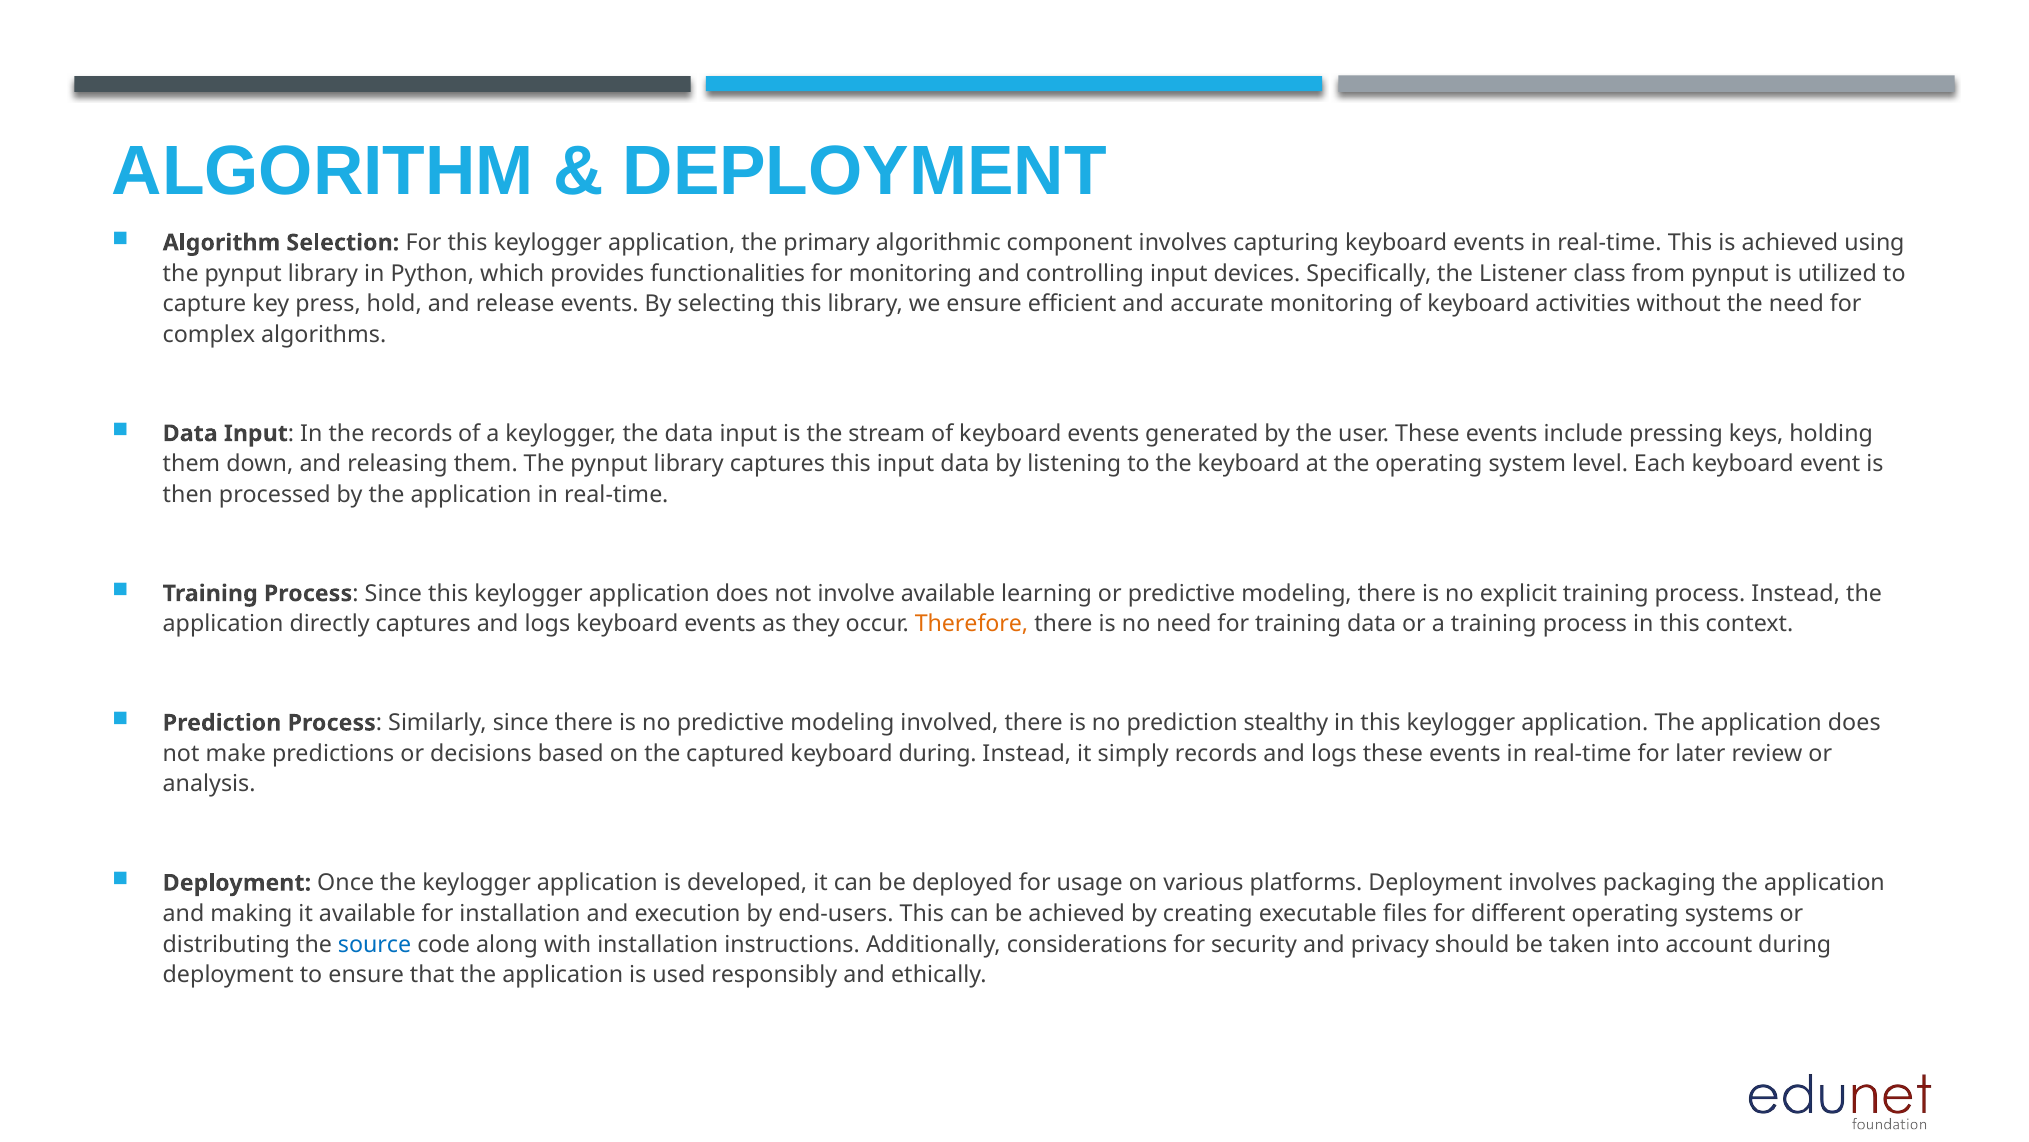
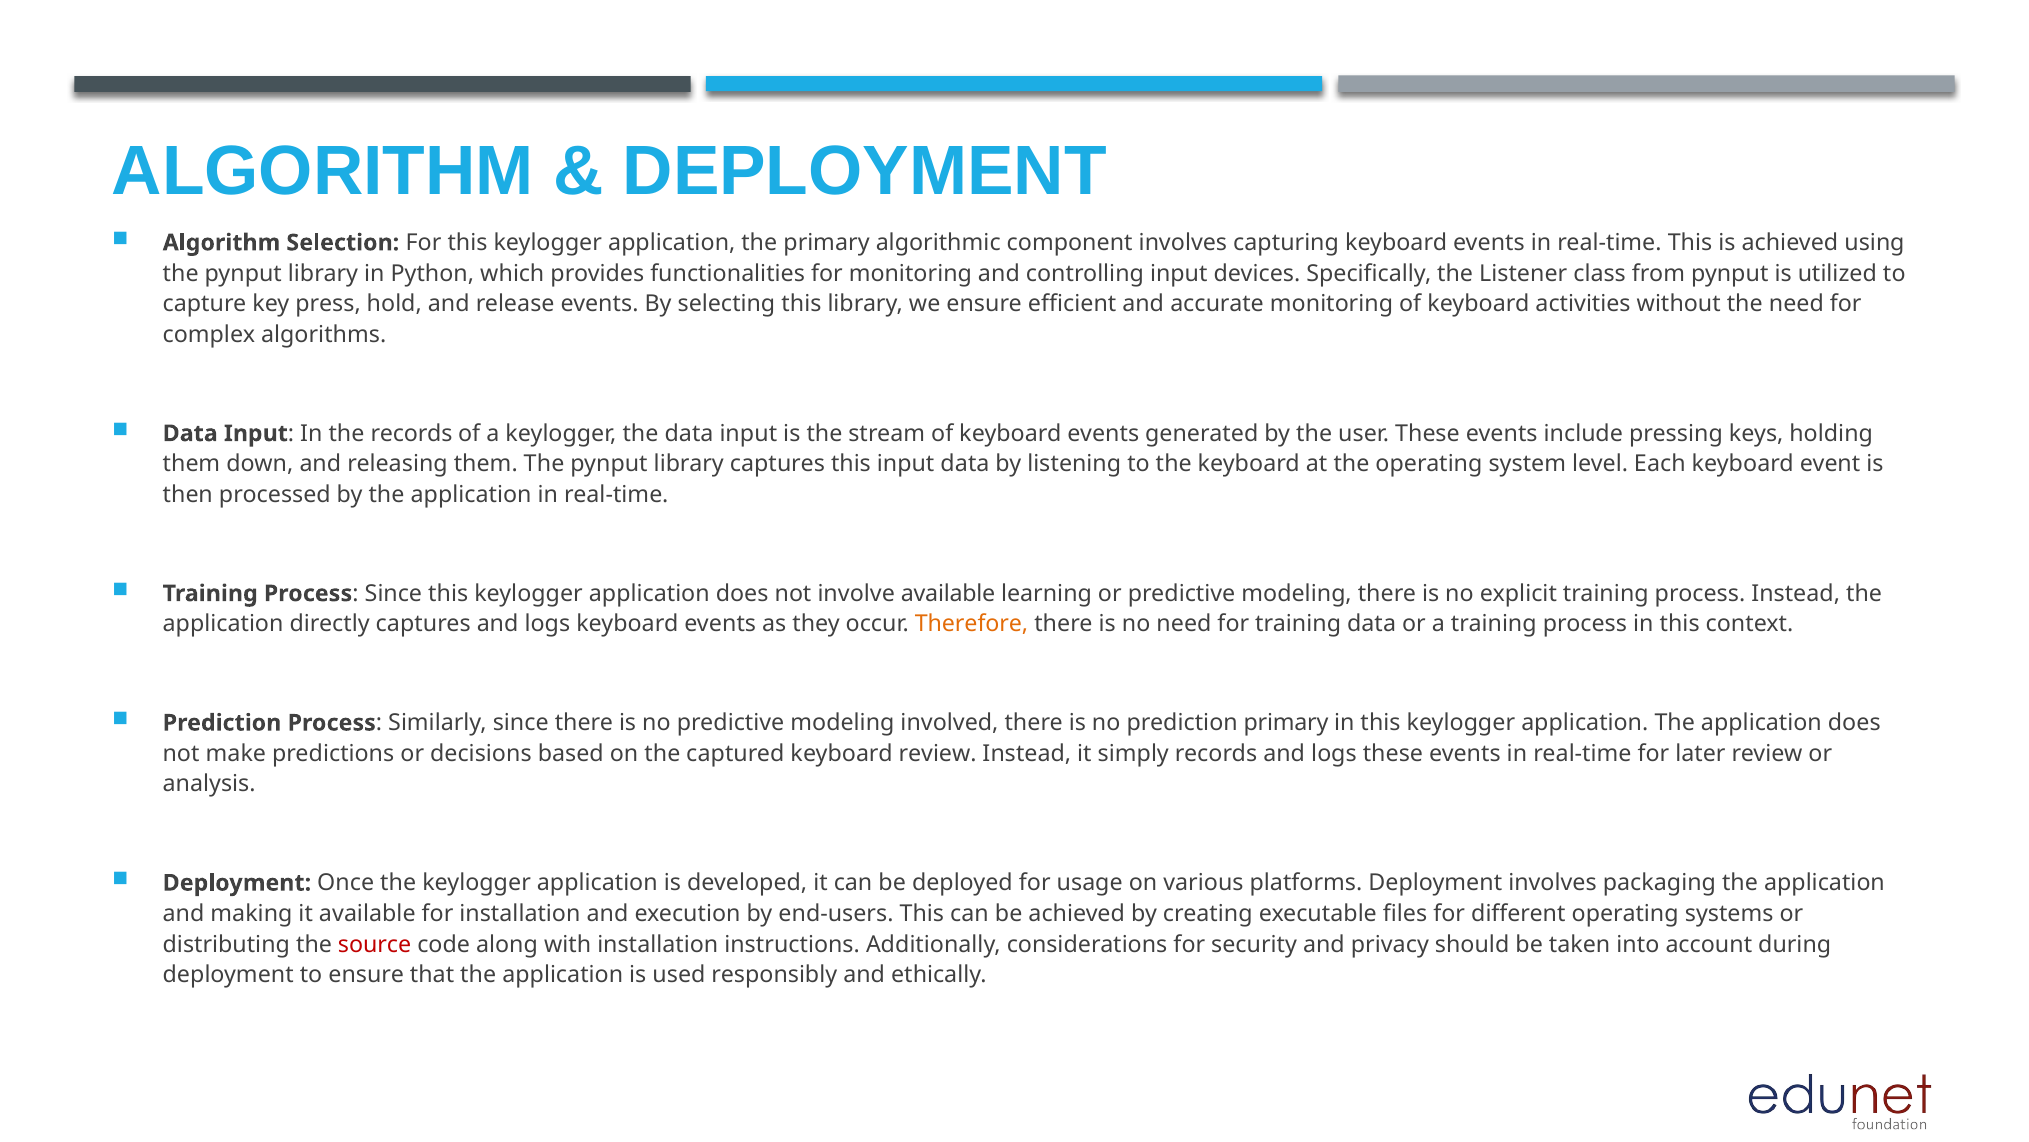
prediction stealthy: stealthy -> primary (1286, 722)
keyboard during: during -> review (938, 753)
source colour: blue -> red (375, 944)
